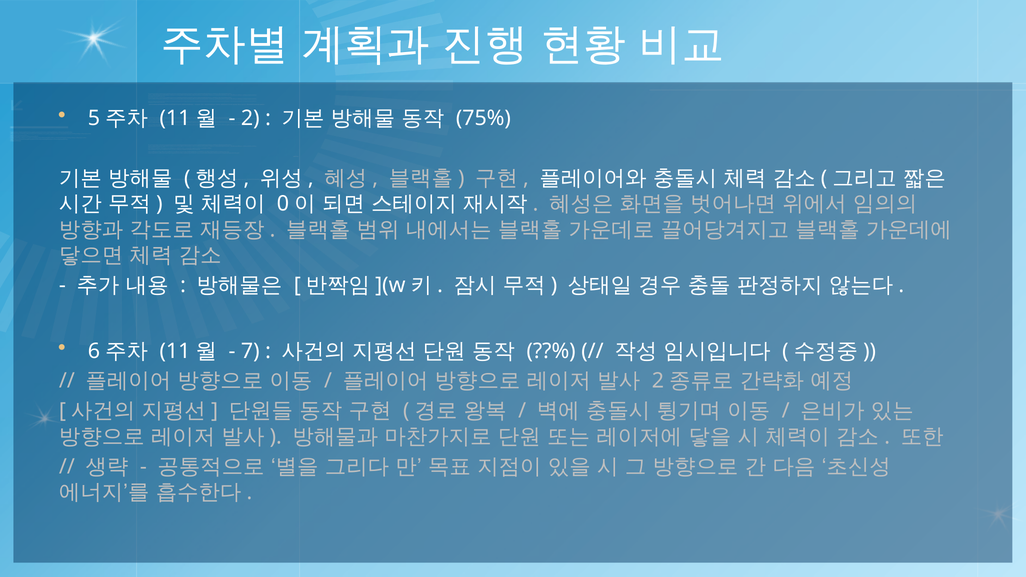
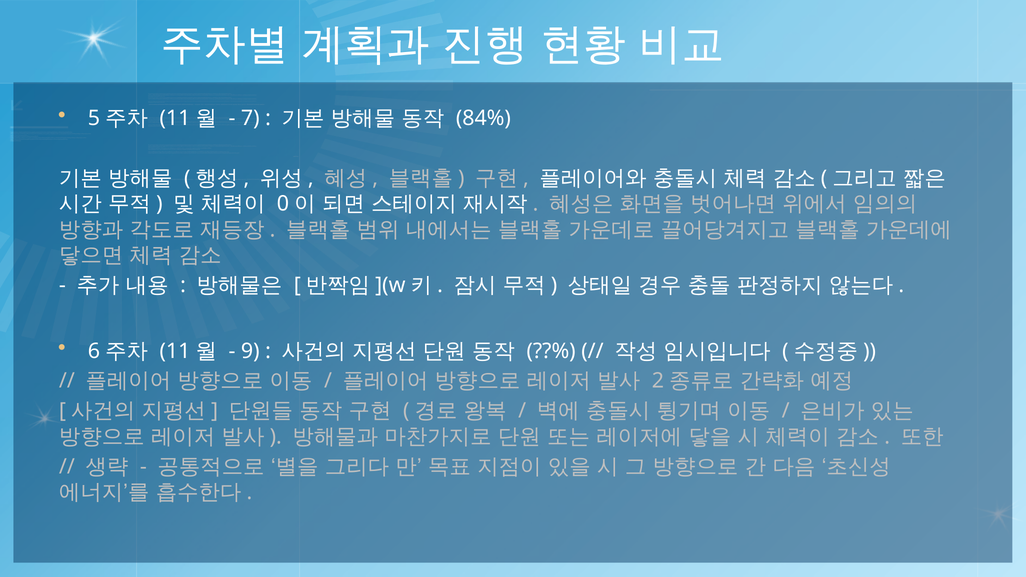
2: 2 -> 7 (250, 118)
75%: 75% -> 84% (483, 118)
7: 7 -> 9 (250, 351)
